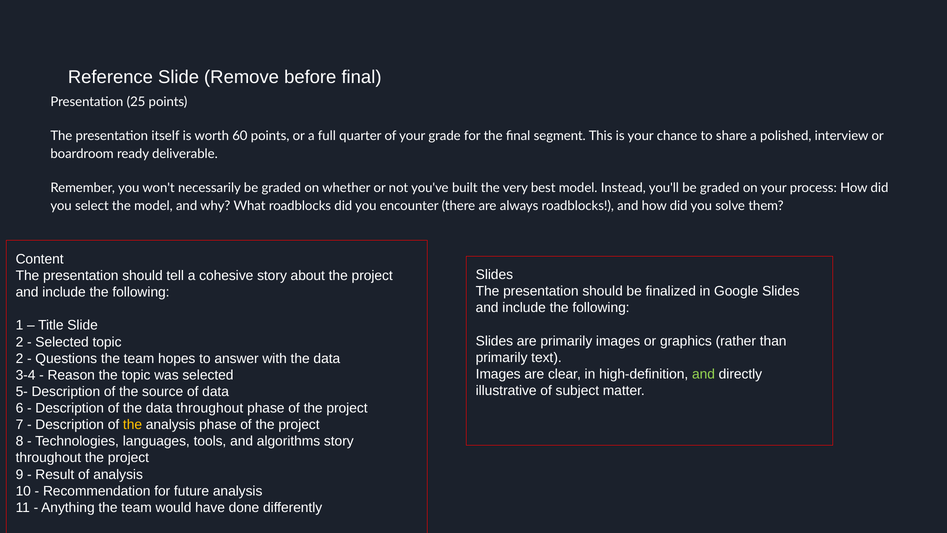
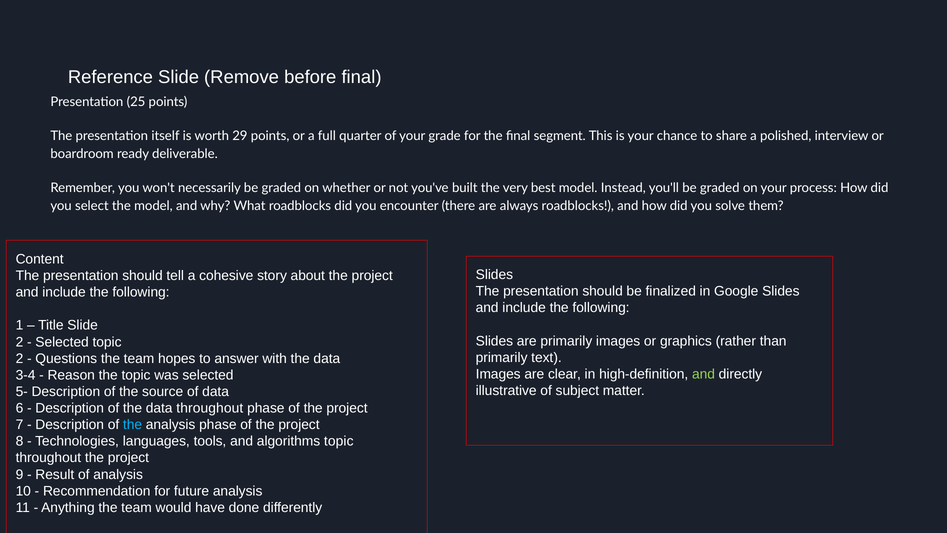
60: 60 -> 29 (240, 136)
the colour: yellow -> light blue (133, 425)
algorithms story: story -> topic (339, 441)
